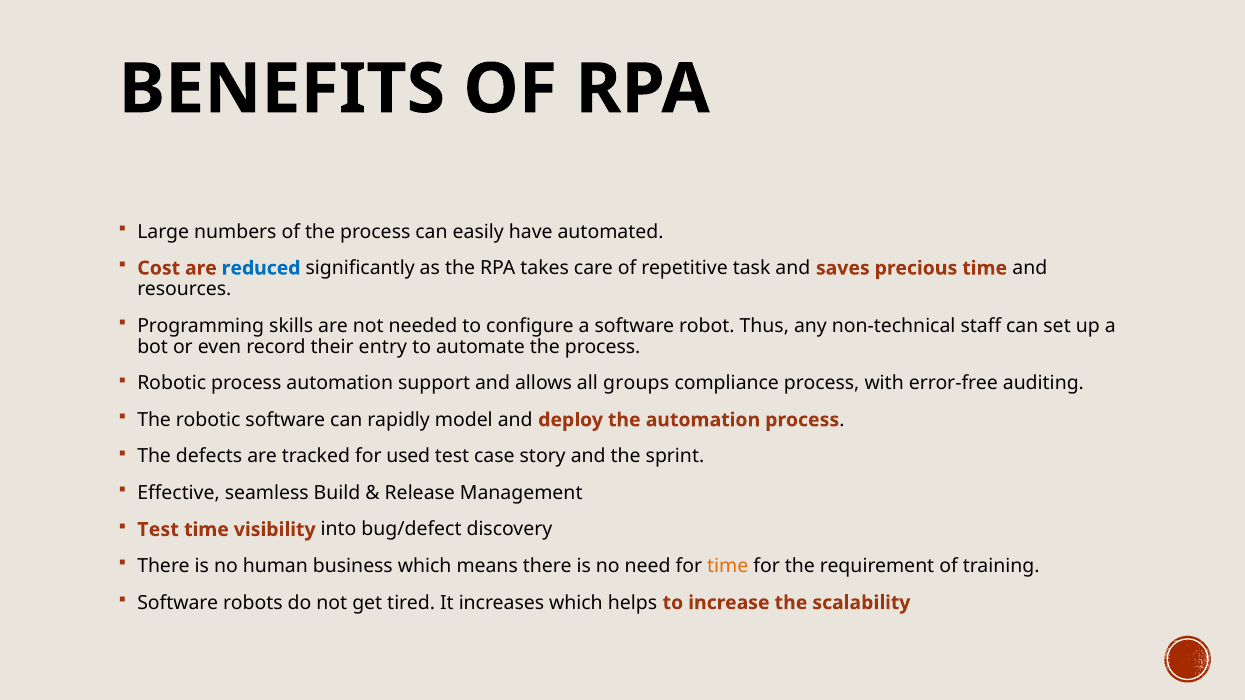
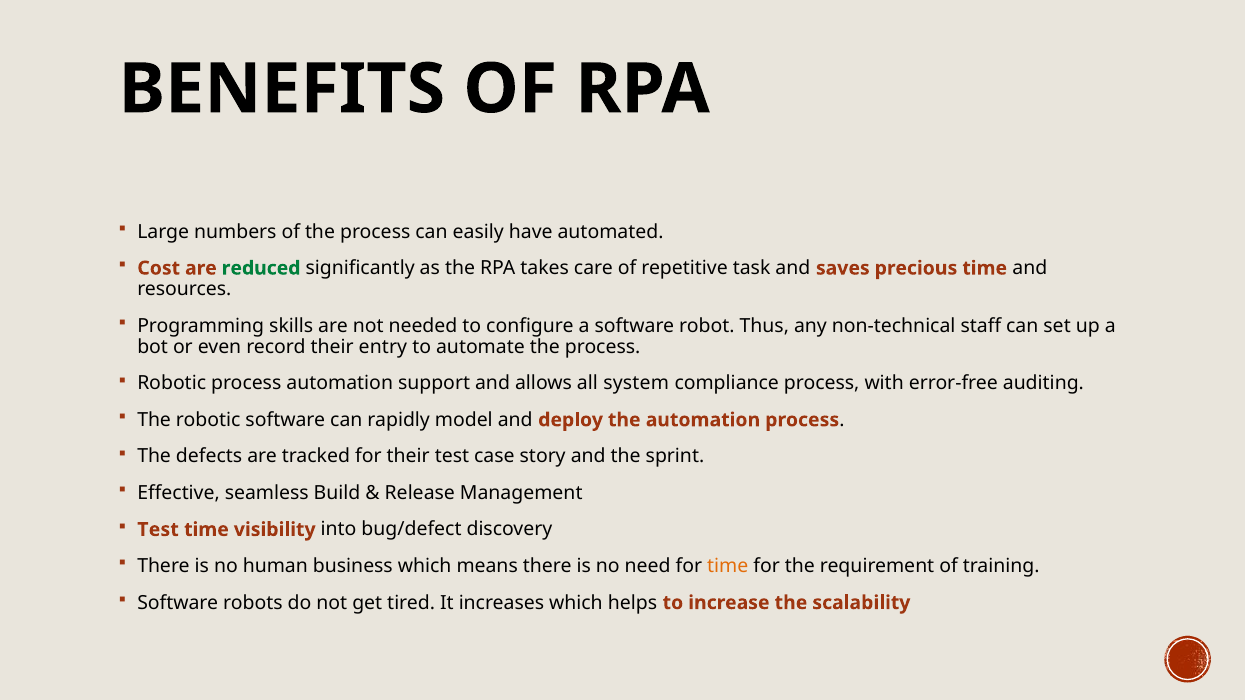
reduced colour: blue -> green (261, 268)
groups: groups -> system (636, 383)
for used: used -> their (408, 457)
